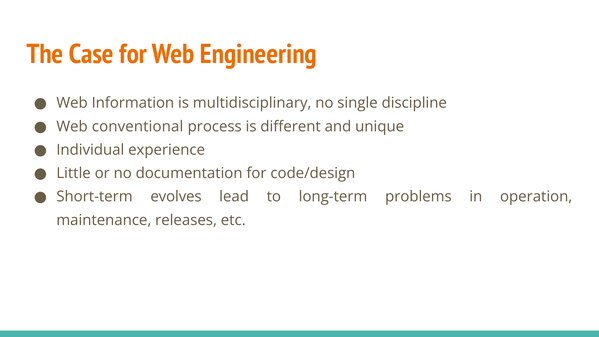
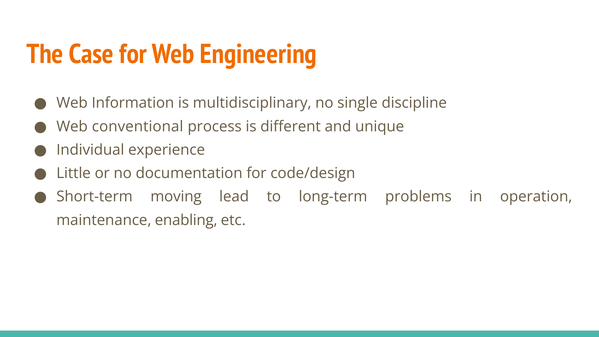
evolves: evolves -> moving (176, 197)
releases: releases -> enabling (186, 220)
